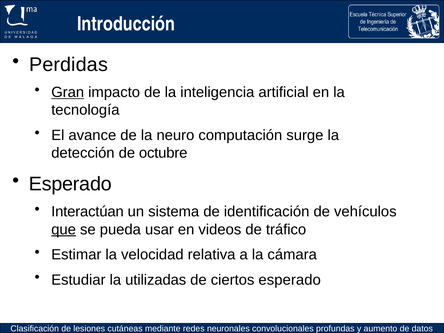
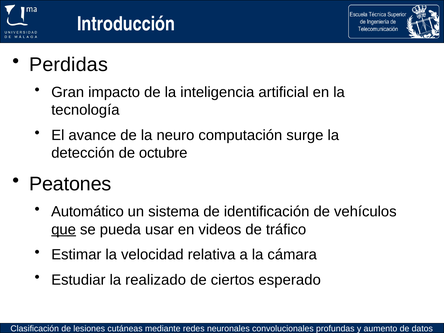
Gran underline: present -> none (68, 92)
Esperado: Esperado -> Peatones (70, 184)
Interactúan: Interactúan -> Automático (87, 212)
utilizadas: utilizadas -> realizado (156, 280)
